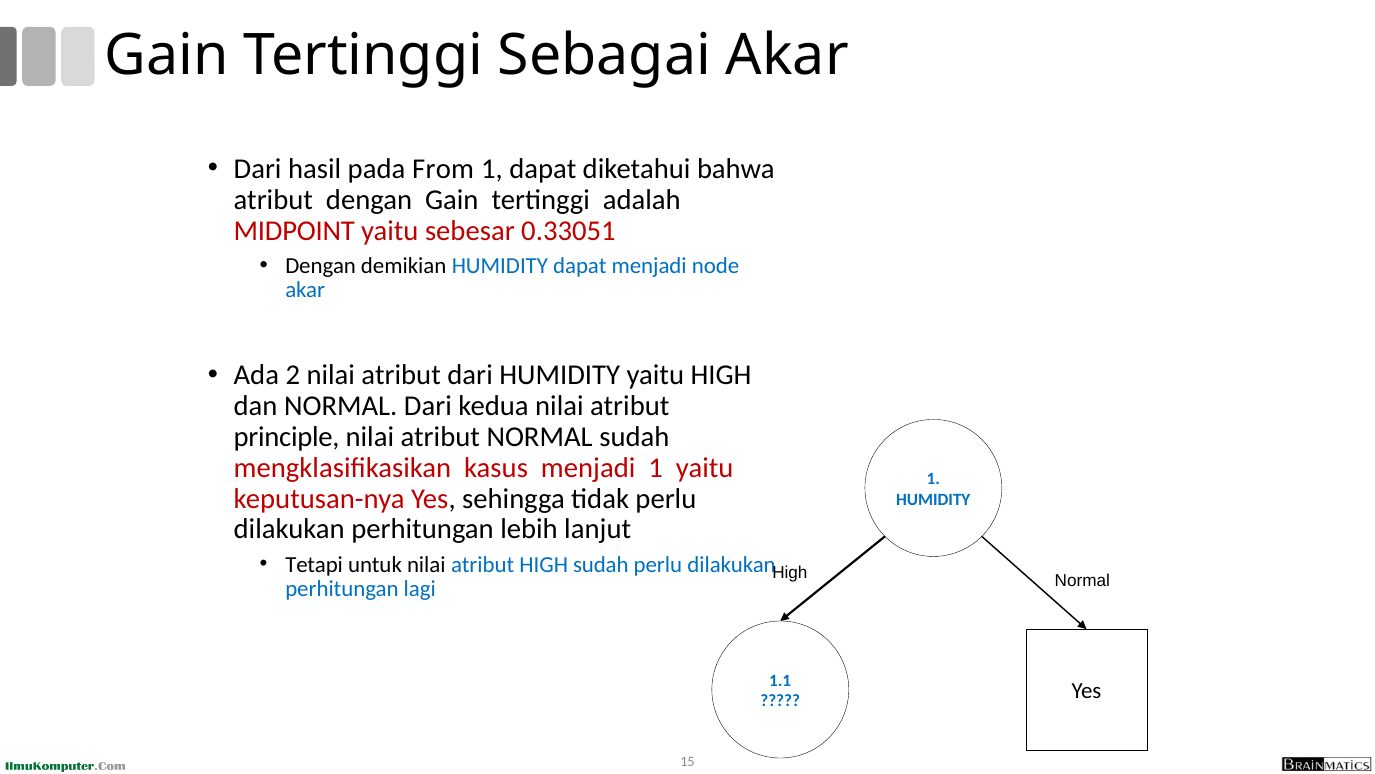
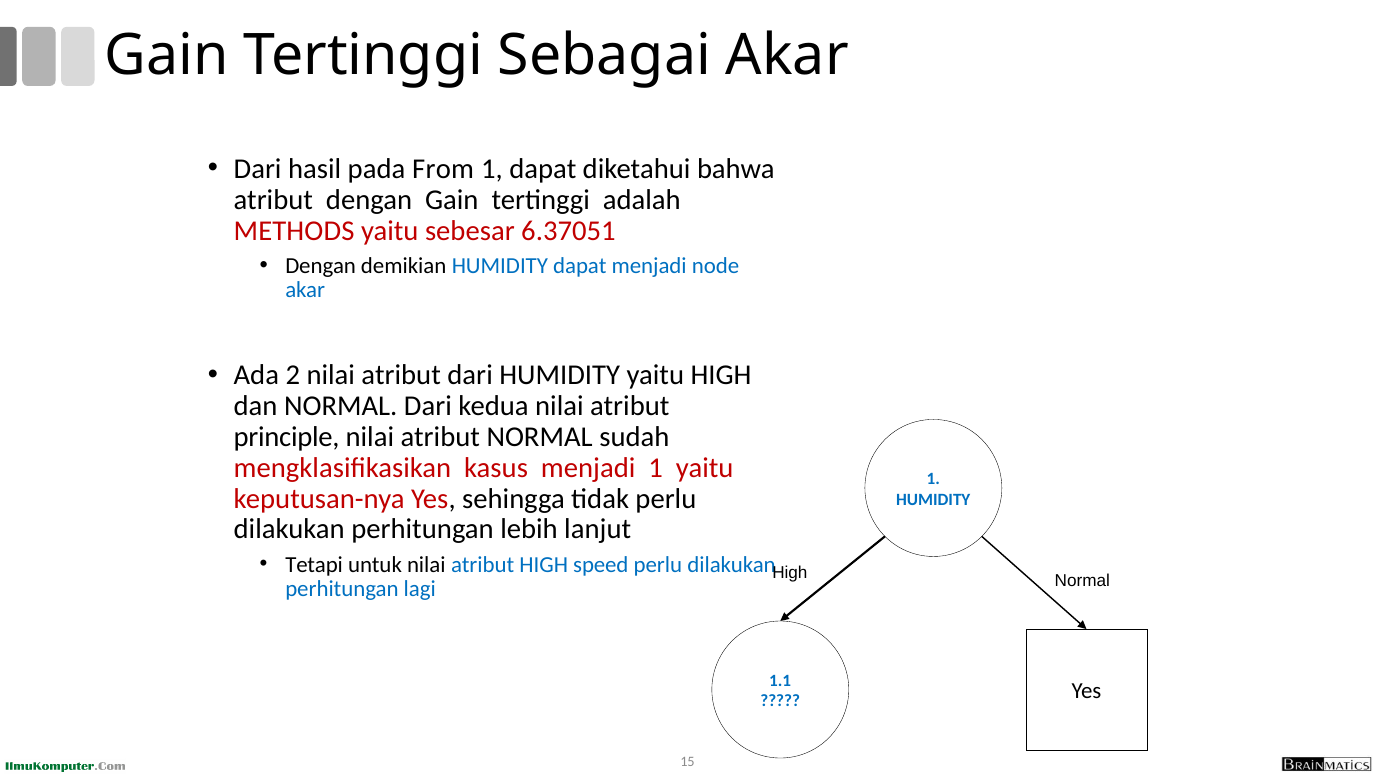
MIDPOINT: MIDPOINT -> METHODS (294, 230)
0.33051: 0.33051 -> 6.37051 (568, 230)
HIGH sudah: sudah -> speed (601, 564)
